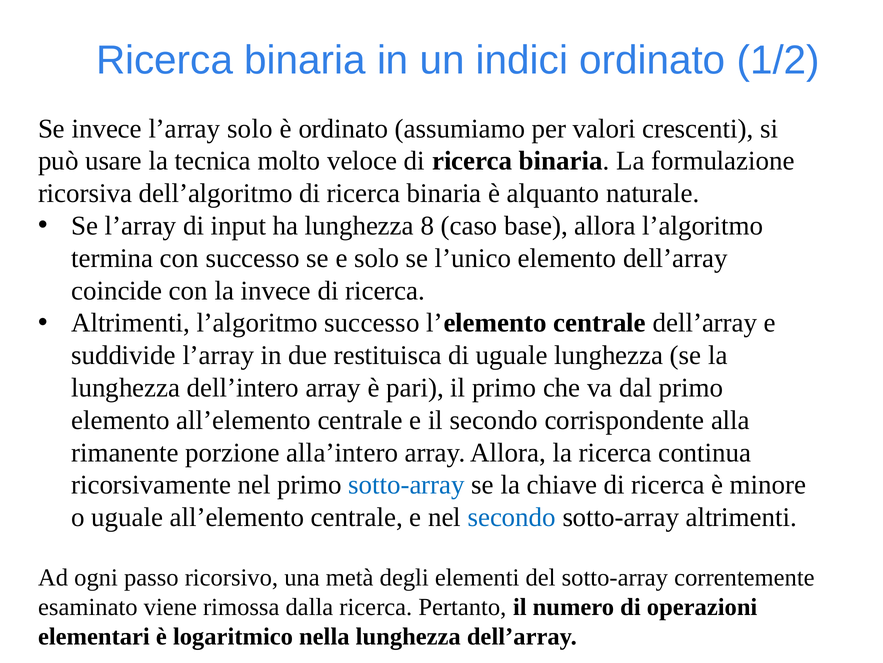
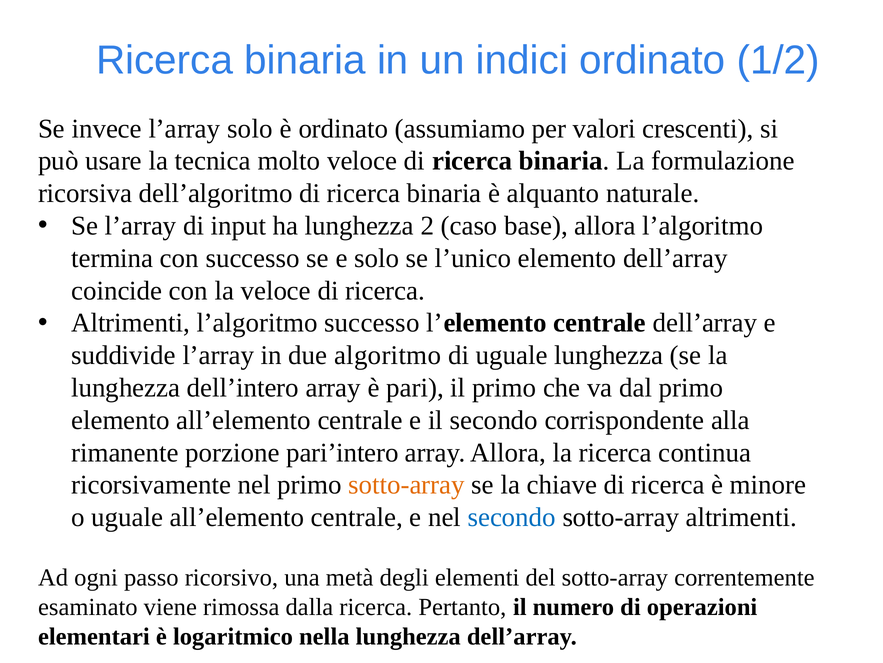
8: 8 -> 2 (427, 226)
la invece: invece -> veloce (276, 290)
restituisca: restituisca -> algoritmo (388, 355)
alla’intero: alla’intero -> pari’intero (342, 452)
sotto-array colour: blue -> orange (407, 485)
